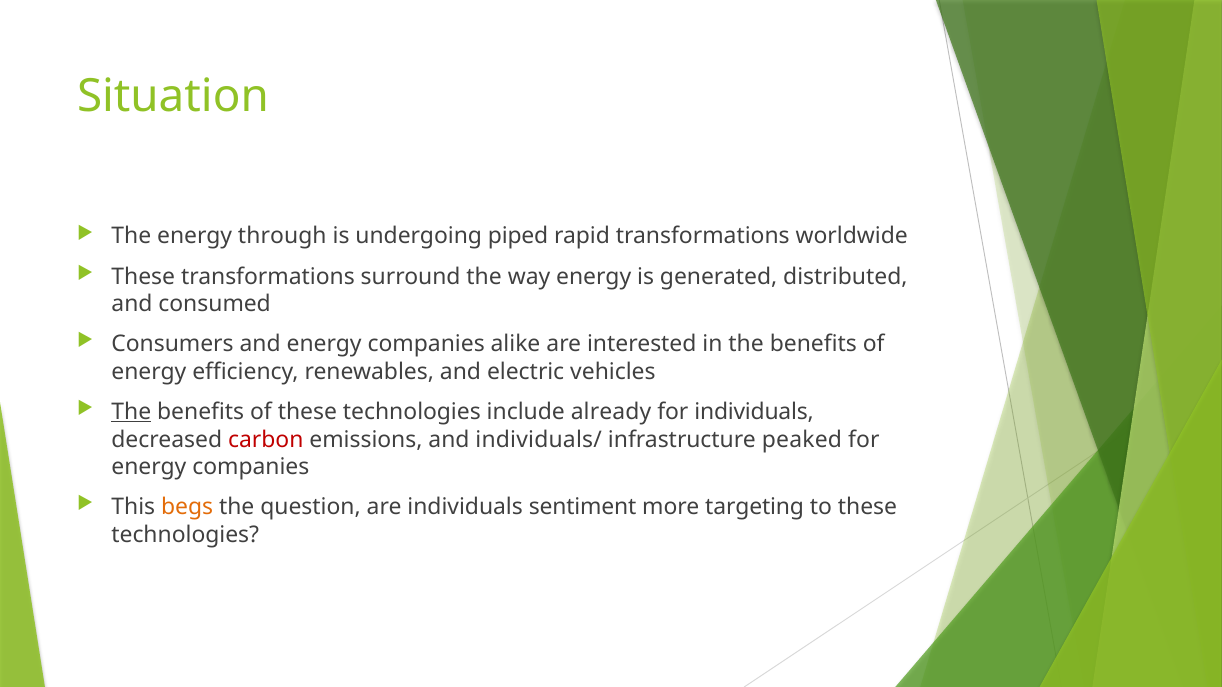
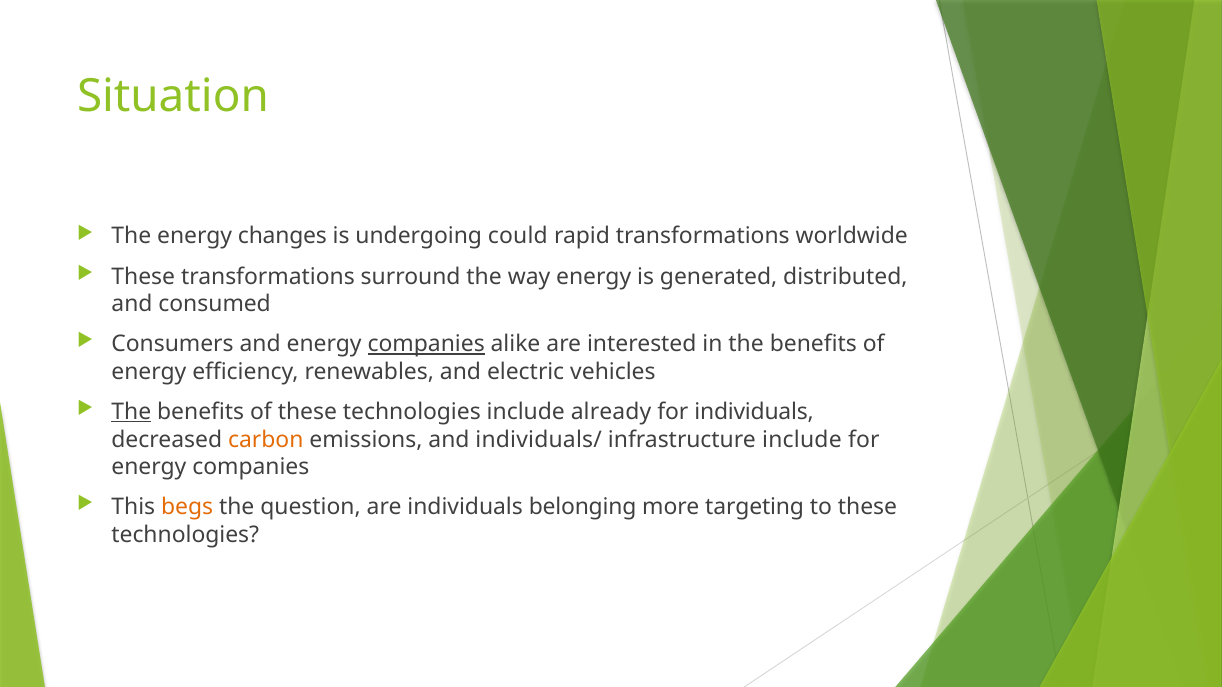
through: through -> changes (282, 236)
piped: piped -> could (518, 236)
companies underline: none -> present (426, 344)
carbon colour: red -> orange (266, 440)
infrastructure peaked: peaked -> include (802, 440)
sentiment: sentiment -> belonging (583, 507)
